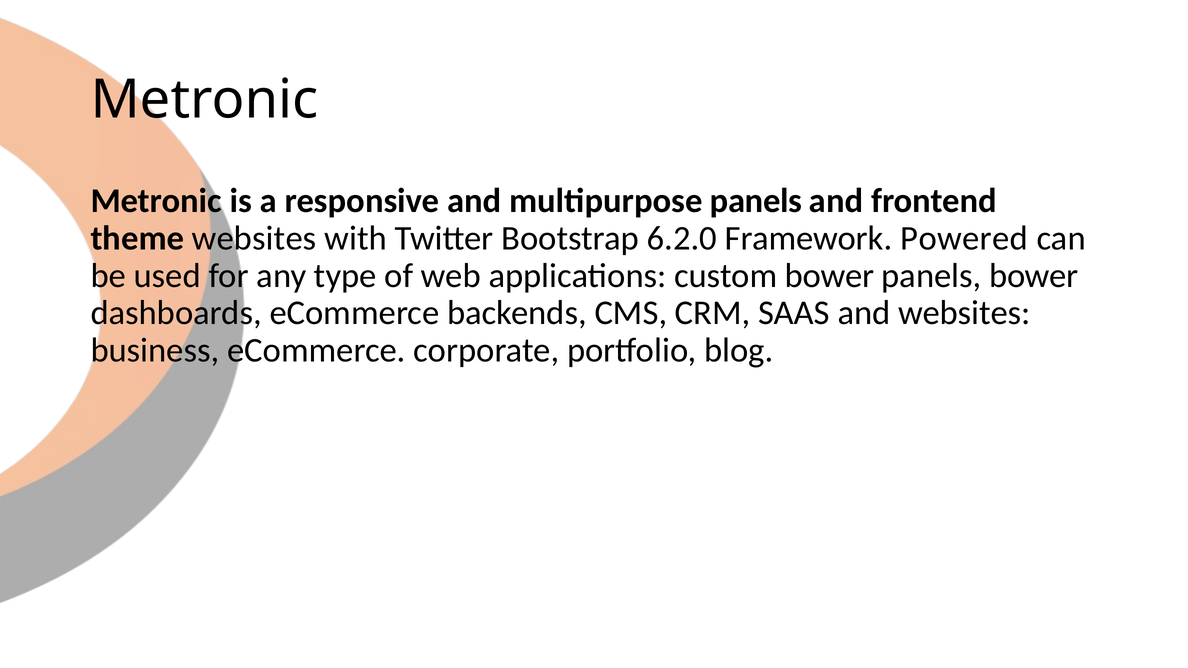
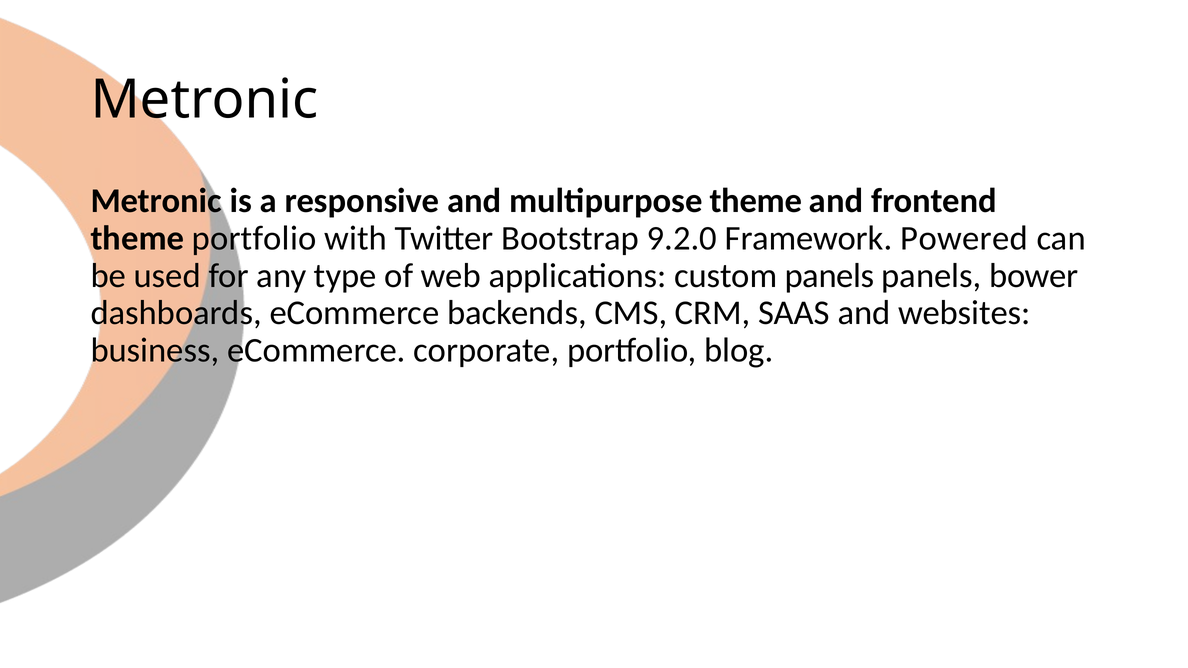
multipurpose panels: panels -> theme (756, 201)
theme websites: websites -> portfolio (254, 238)
6.2.0: 6.2.0 -> 9.2.0 (682, 238)
custom bower: bower -> panels (830, 276)
